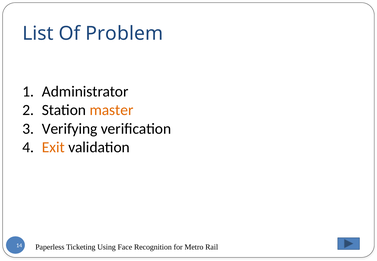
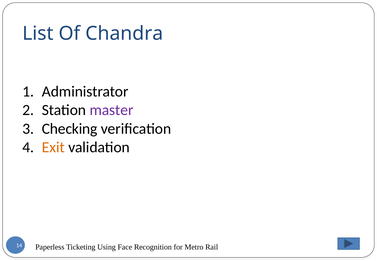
Problem: Problem -> Chandra (124, 34)
master colour: orange -> purple (111, 110)
Verifying: Verifying -> Checking (70, 129)
